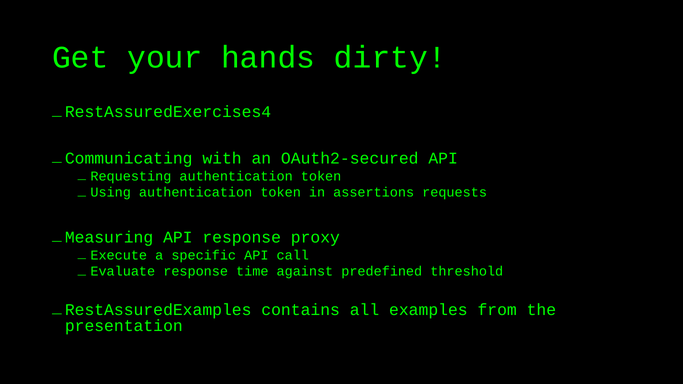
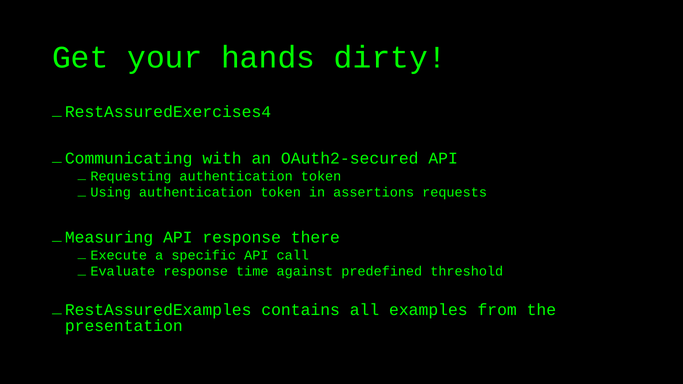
proxy: proxy -> there (315, 237)
